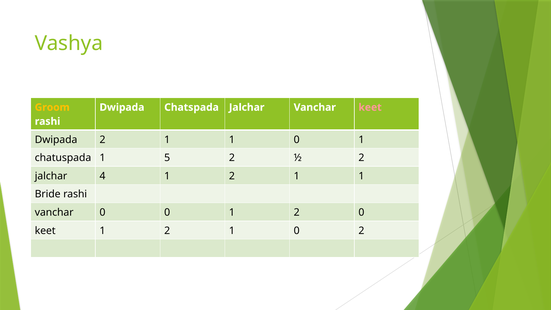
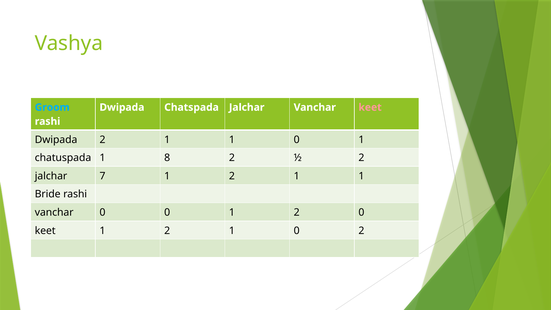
Groom colour: yellow -> light blue (52, 107)
5: 5 -> 8 (167, 158)
4: 4 -> 7 (102, 176)
